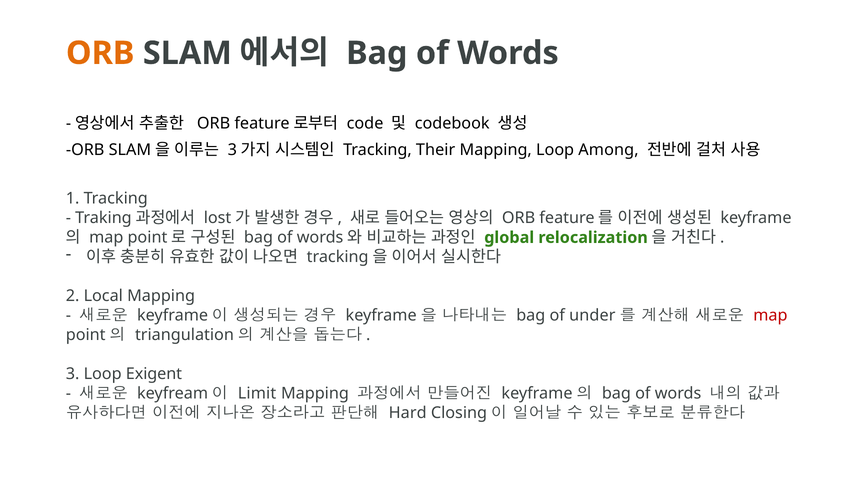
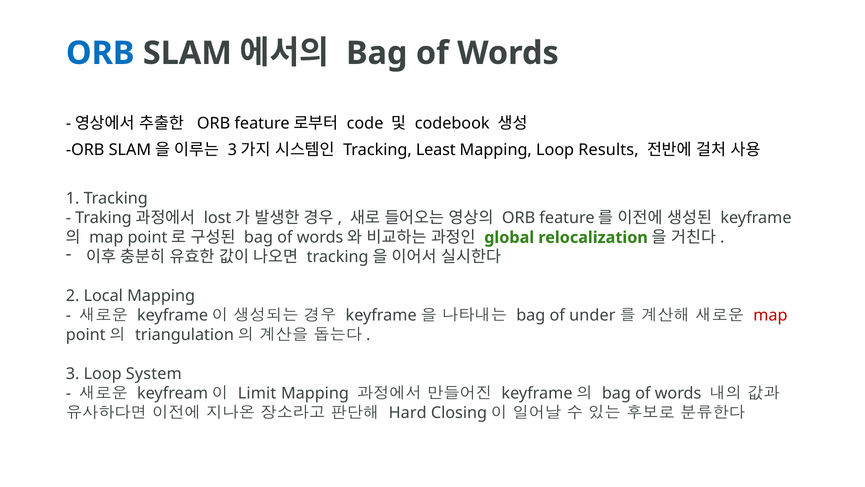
ORB colour: orange -> blue (100, 53)
Their: Their -> Least (436, 150)
Among: Among -> Results (608, 150)
Exigent: Exigent -> System (154, 374)
